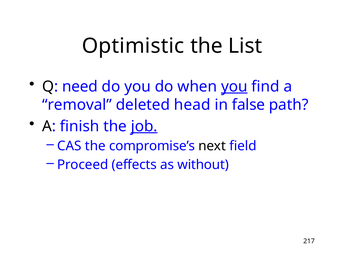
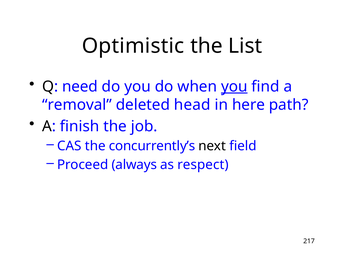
false: false -> here (248, 105)
job underline: present -> none (144, 126)
compromise’s: compromise’s -> concurrently’s (152, 146)
effects: effects -> always (134, 165)
without: without -> respect (203, 165)
